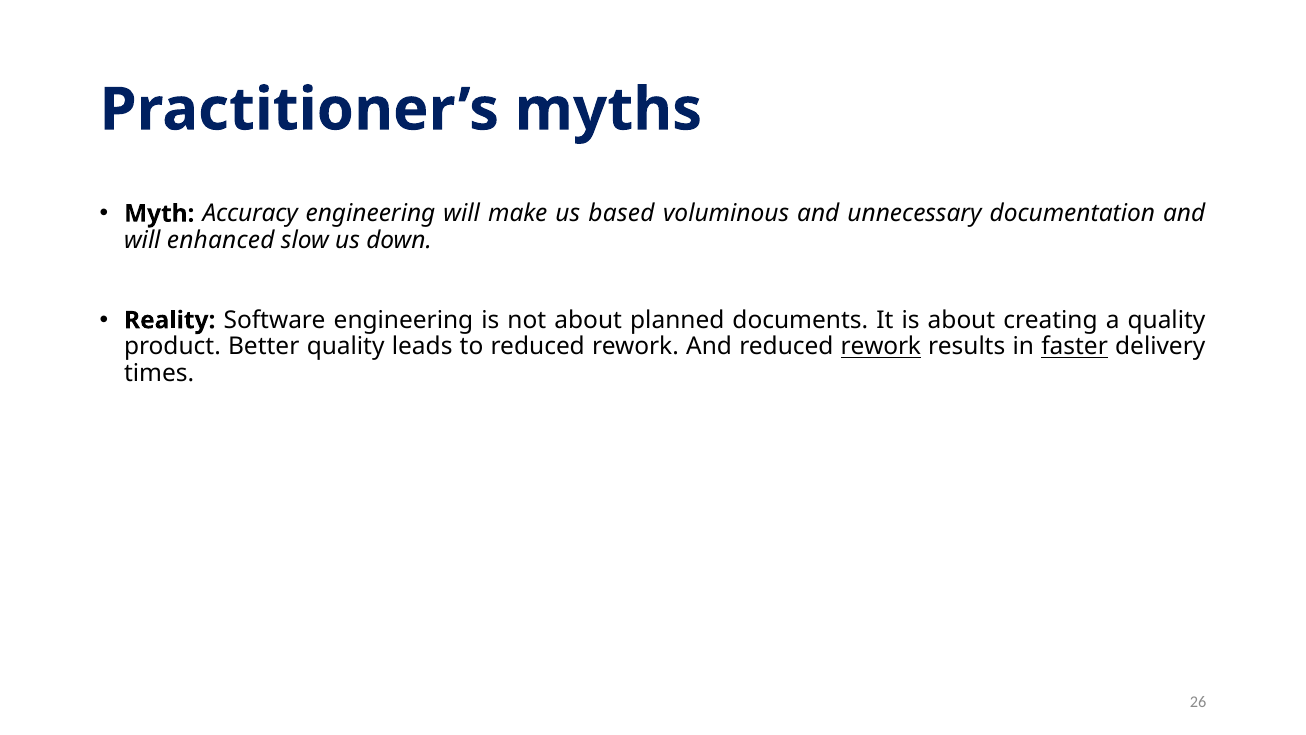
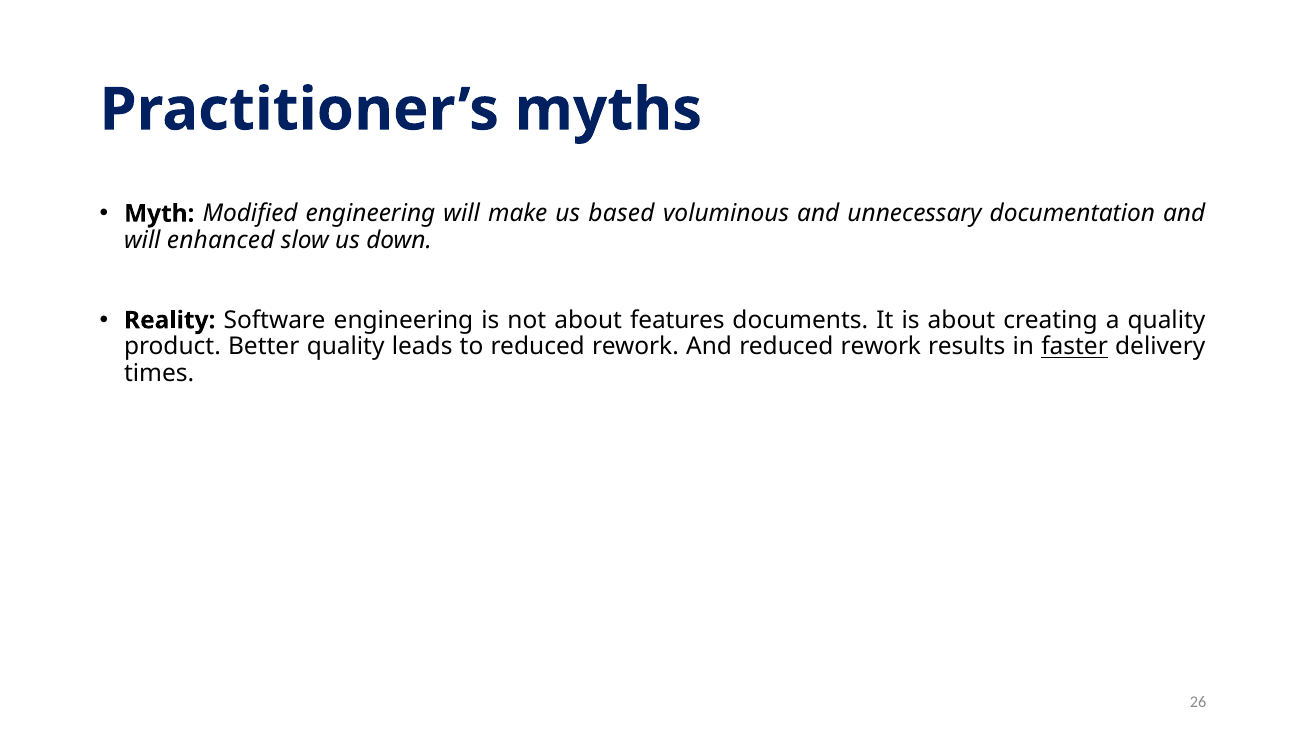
Accuracy: Accuracy -> Modified (250, 214)
planned: planned -> features (677, 320)
rework underline: present -> none (881, 347)
